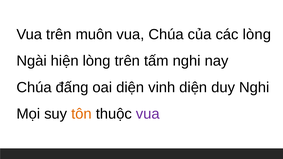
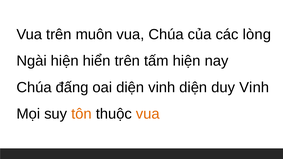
hiện lòng: lòng -> hiển (97, 61)
tấm nghi: nghi -> hiện (187, 61)
duy Nghi: Nghi -> Vinh (254, 87)
vua colour: purple -> orange (148, 114)
